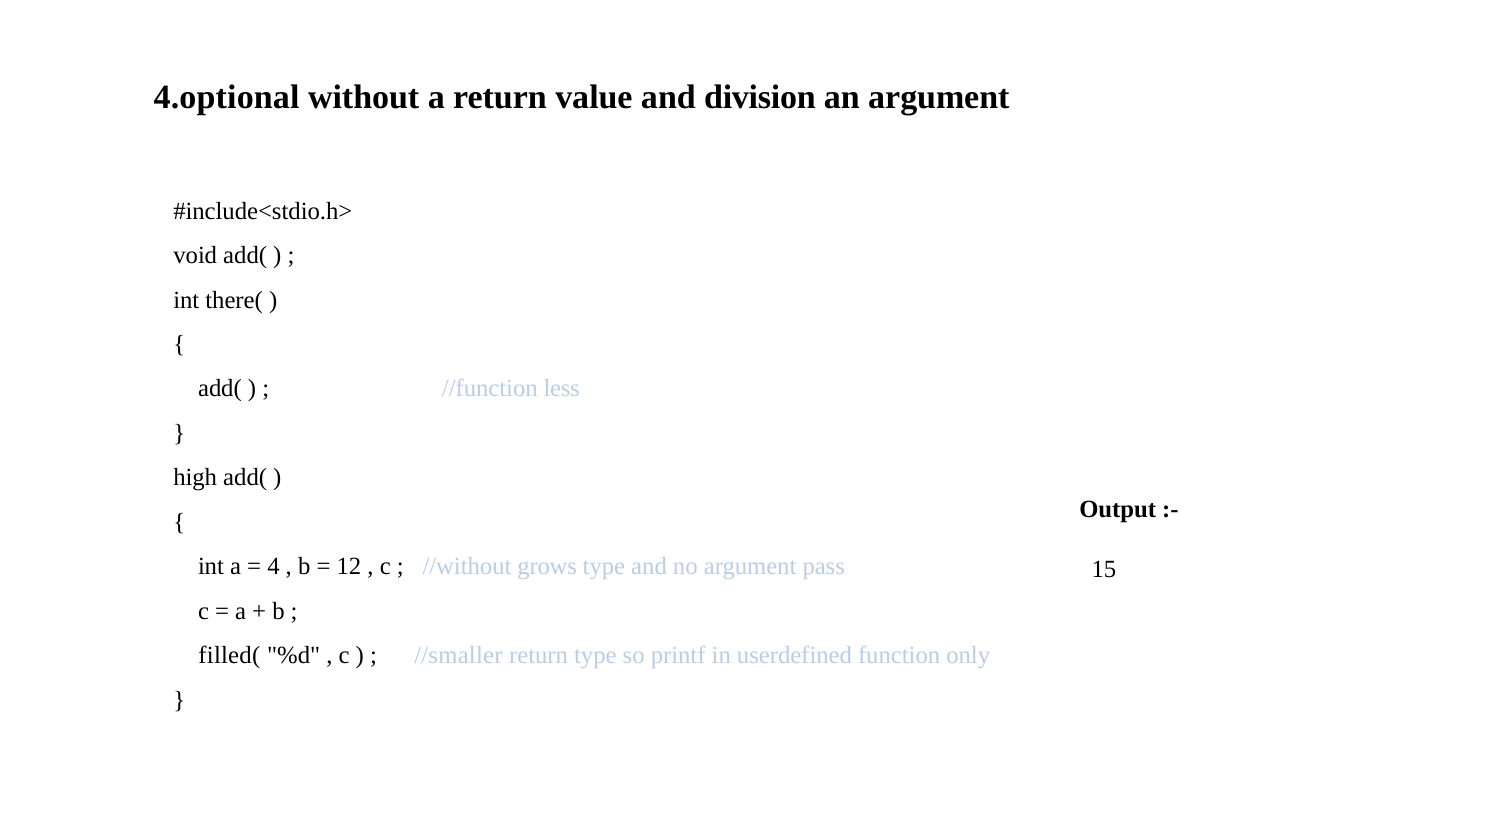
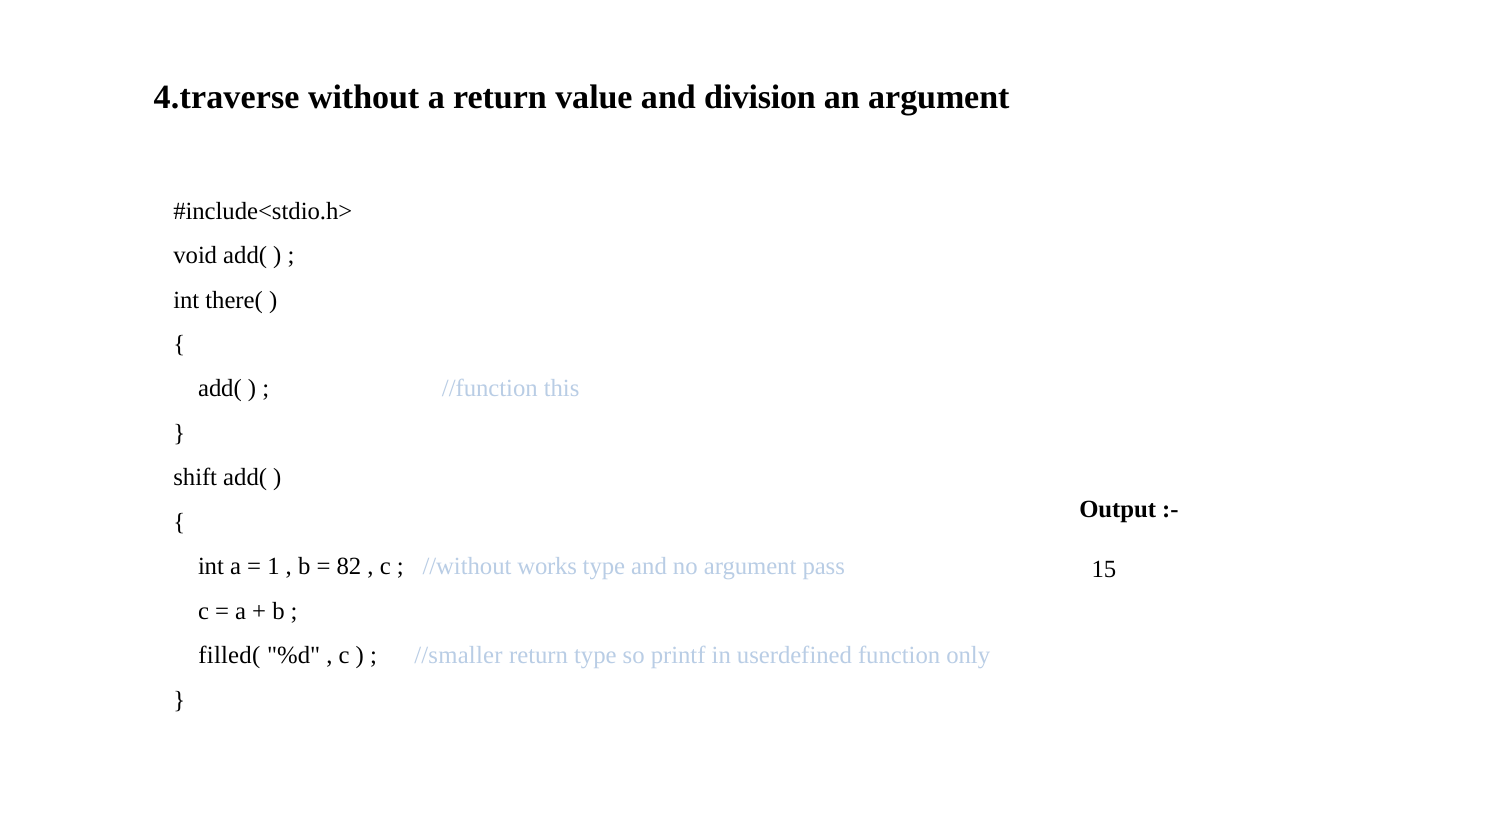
4.optional: 4.optional -> 4.traverse (227, 97)
less: less -> this (562, 389)
high: high -> shift (195, 478)
4: 4 -> 1 (274, 567)
12: 12 -> 82 (349, 567)
grows: grows -> works (547, 567)
